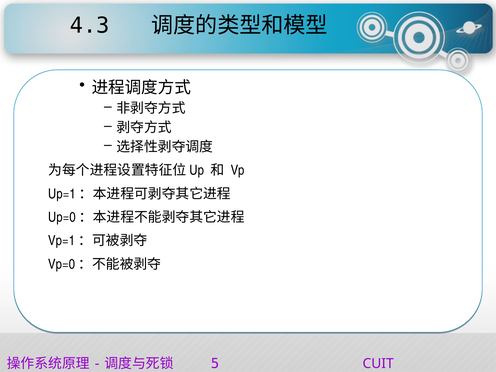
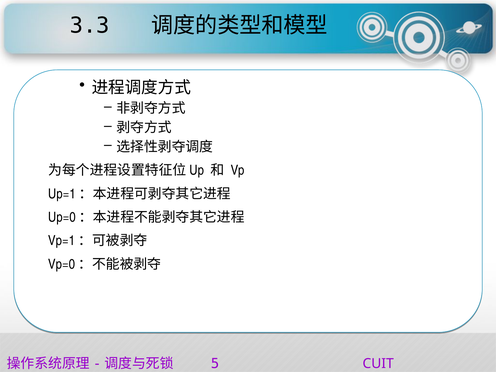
4.3: 4.3 -> 3.3 (90, 25)
